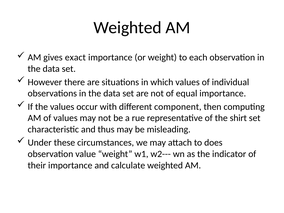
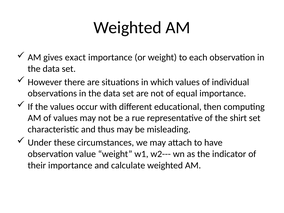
component: component -> educational (178, 107)
does: does -> have (213, 143)
